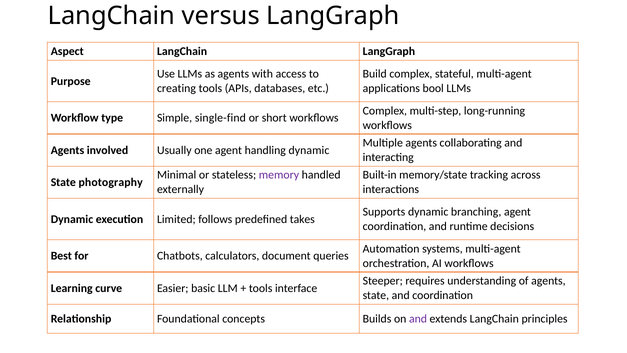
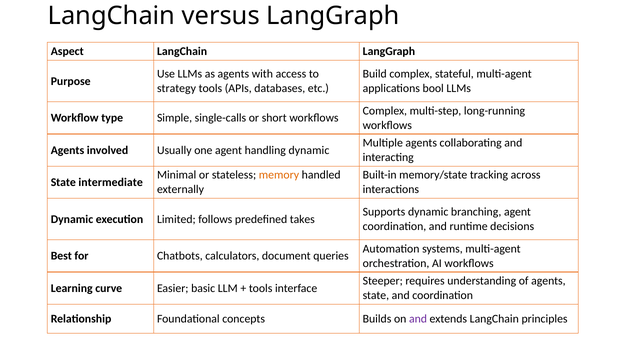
creating: creating -> strategy (176, 88)
single-find: single-find -> single-calls (220, 118)
memory colour: purple -> orange (279, 175)
photography: photography -> intermediate (111, 182)
